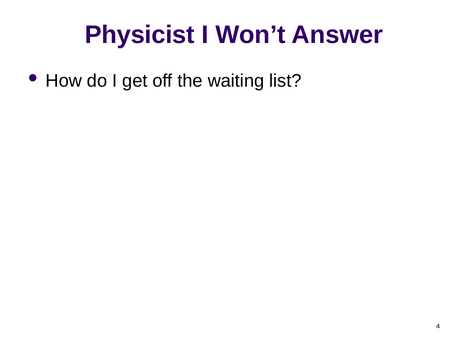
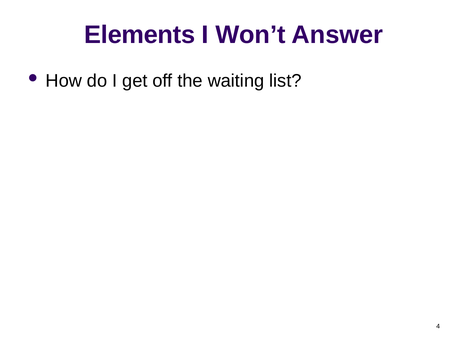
Physicist: Physicist -> Elements (140, 35)
